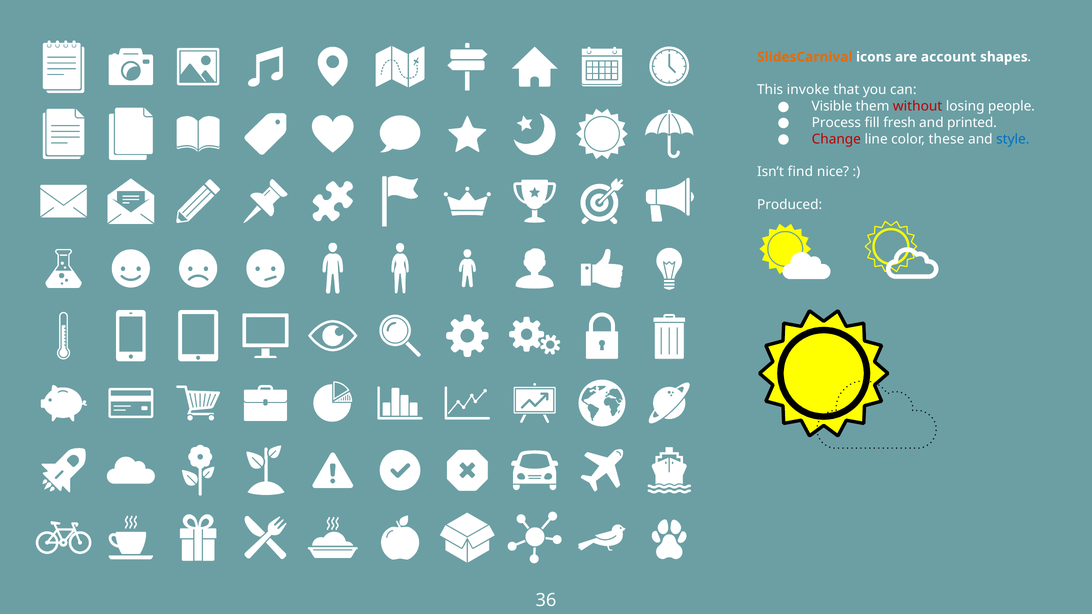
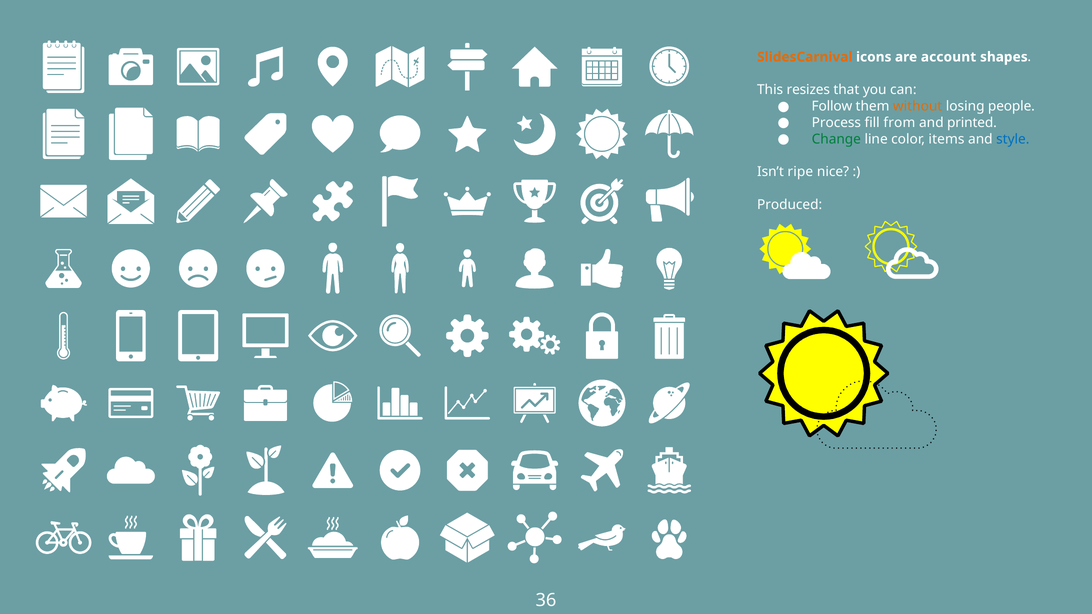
invoke: invoke -> resizes (808, 90)
Visible: Visible -> Follow (832, 106)
without colour: red -> orange (918, 106)
fresh: fresh -> from (899, 123)
Change colour: red -> green (836, 139)
these: these -> items (946, 139)
find: find -> ripe (800, 172)
